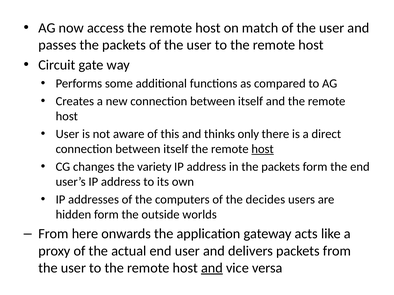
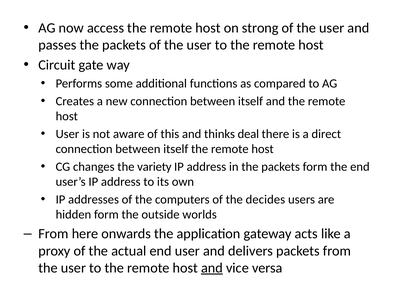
match: match -> strong (260, 28)
only: only -> deal (248, 134)
host underline: present -> none (263, 149)
